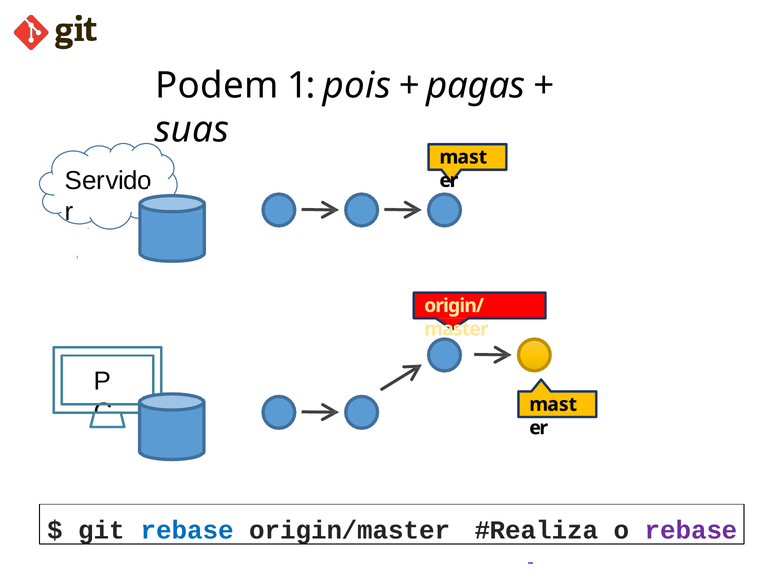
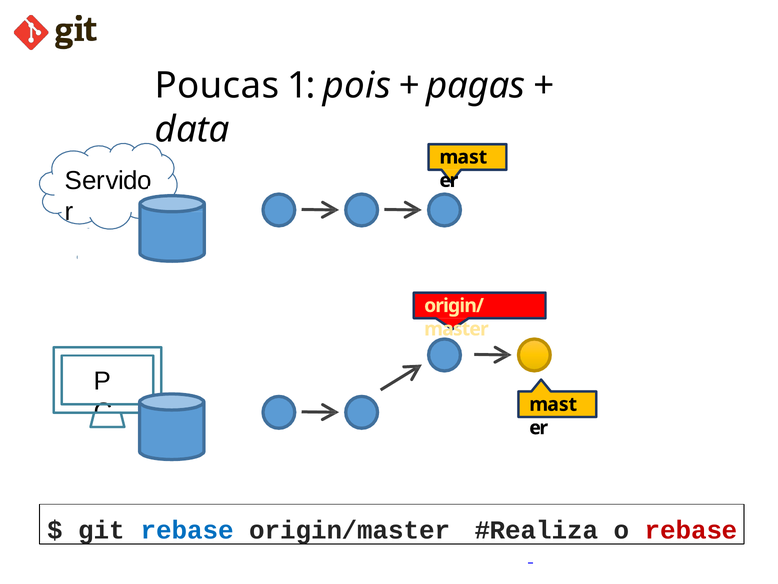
Podem: Podem -> Poucas (217, 85)
suas: suas -> data (192, 130)
rebase colour: purple -> red (691, 530)
